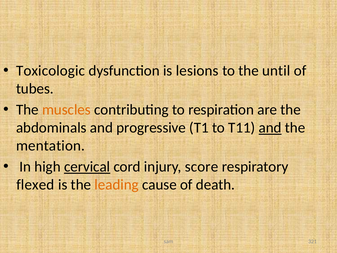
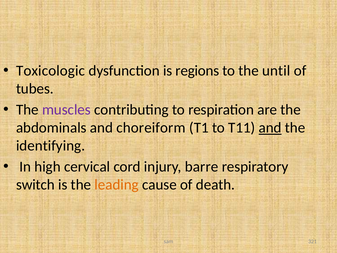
lesions: lesions -> regions (197, 71)
muscles colour: orange -> purple (66, 110)
progressive: progressive -> choreiform (151, 128)
mentation: mentation -> identifying (51, 146)
cervical underline: present -> none (87, 167)
score: score -> barre (202, 167)
flexed: flexed -> switch (35, 185)
